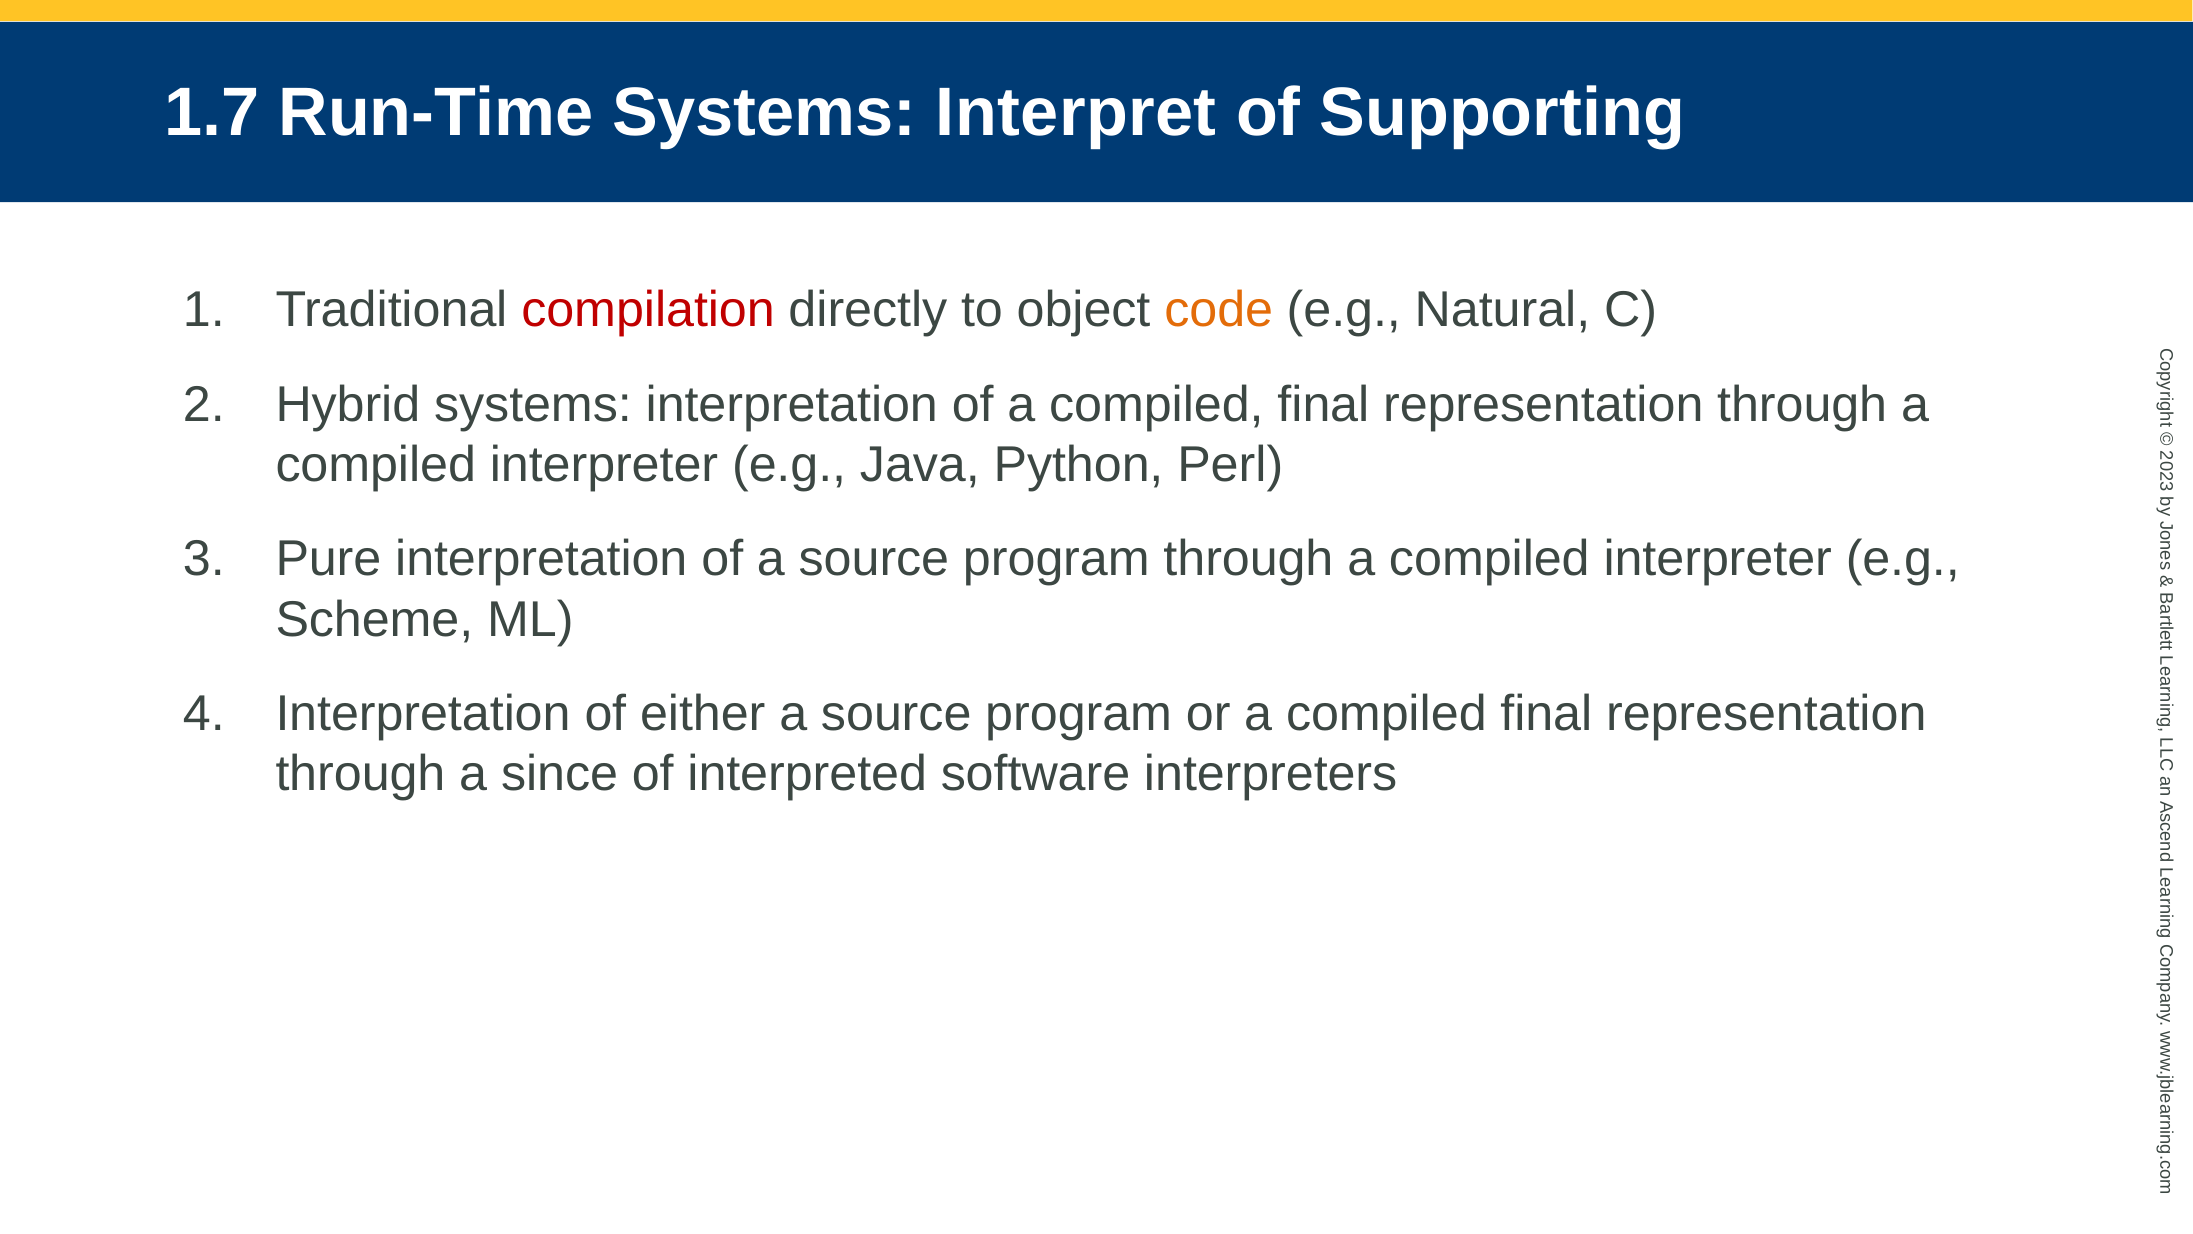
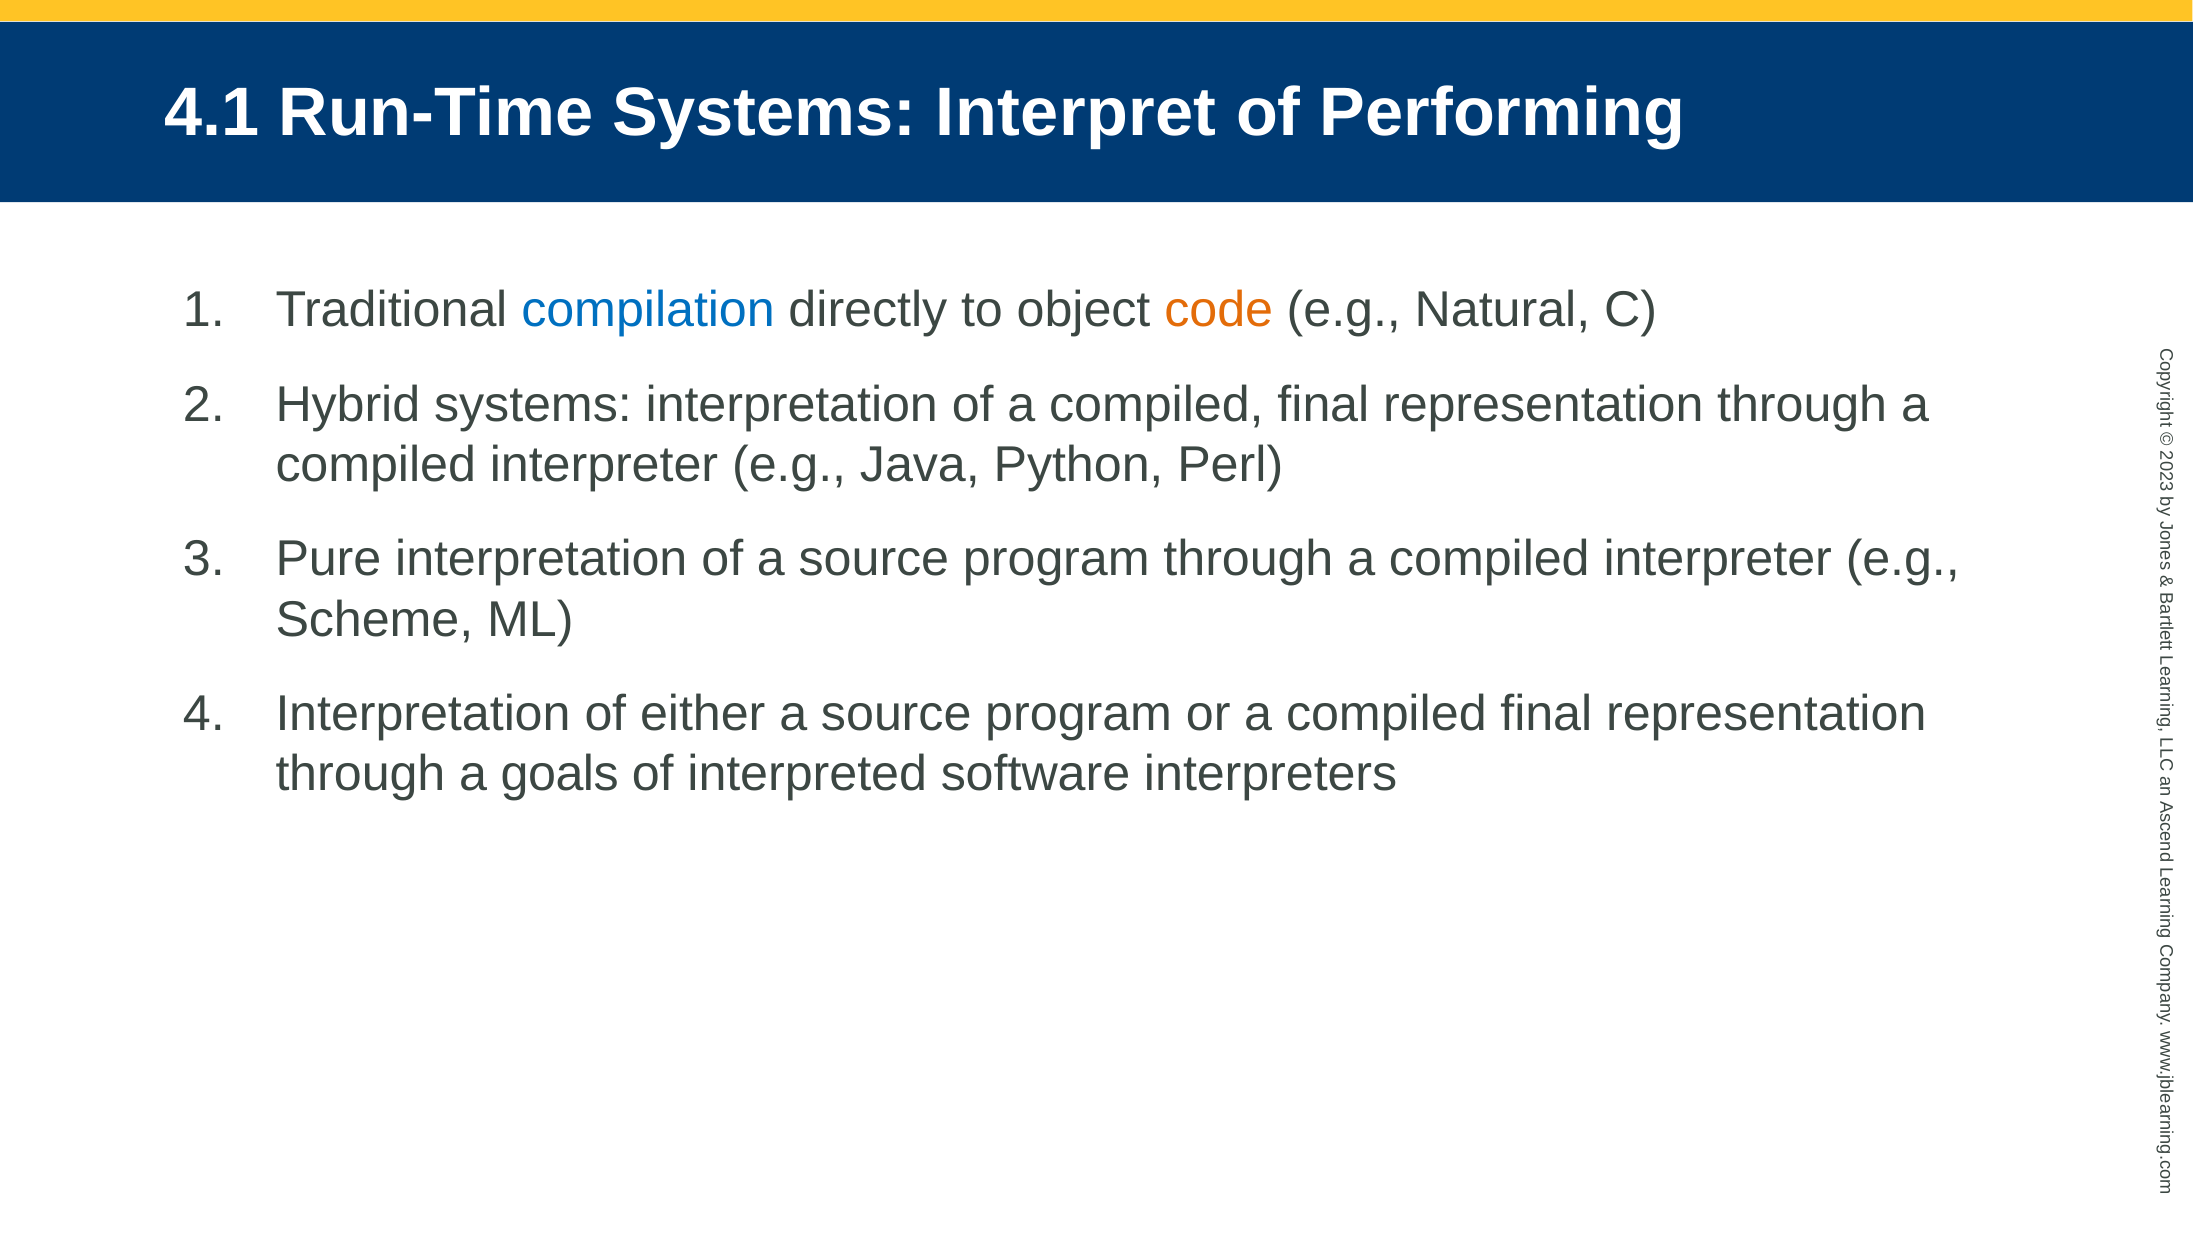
1.7: 1.7 -> 4.1 (212, 113)
Supporting: Supporting -> Performing (1502, 113)
compilation colour: red -> blue (648, 310)
since: since -> goals (560, 774)
